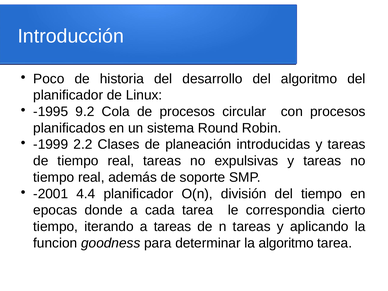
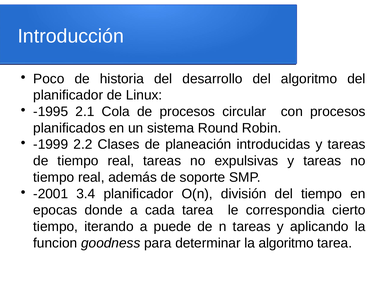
9.2: 9.2 -> 2.1 (85, 112)
4.4: 4.4 -> 3.4 (86, 194)
a tareas: tareas -> puede (172, 227)
